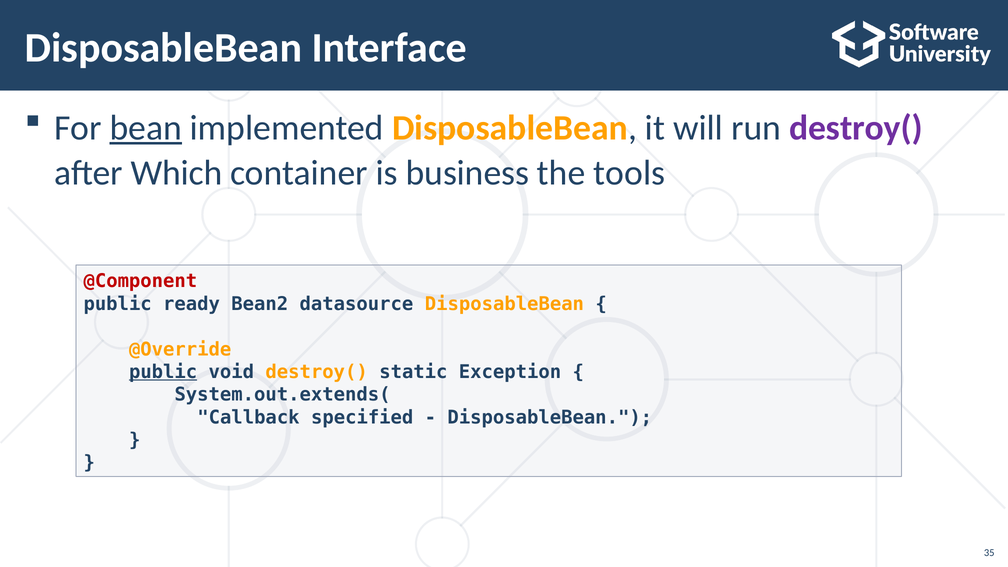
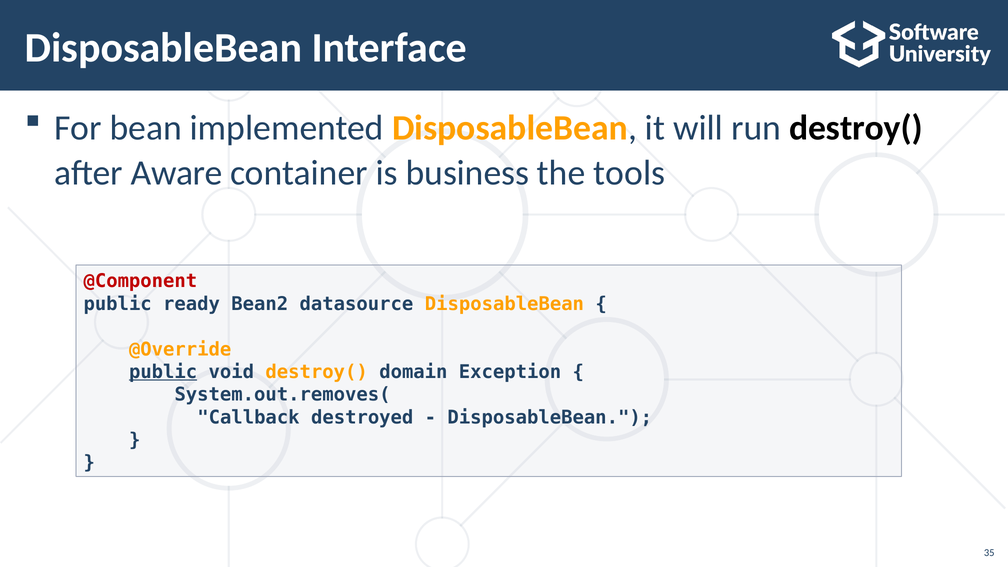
bean underline: present -> none (146, 128)
destroy( colour: purple -> black (856, 128)
Which: Which -> Aware (177, 173)
static: static -> domain (413, 372)
System.out.extends(: System.out.extends( -> System.out.removes( (283, 395)
specified: specified -> destroyed (362, 417)
